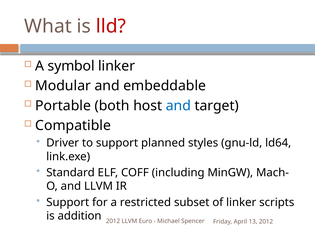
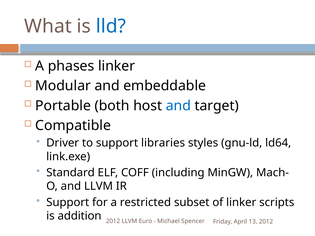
lld colour: red -> blue (111, 26)
symbol: symbol -> phases (71, 66)
planned: planned -> libraries (163, 143)
